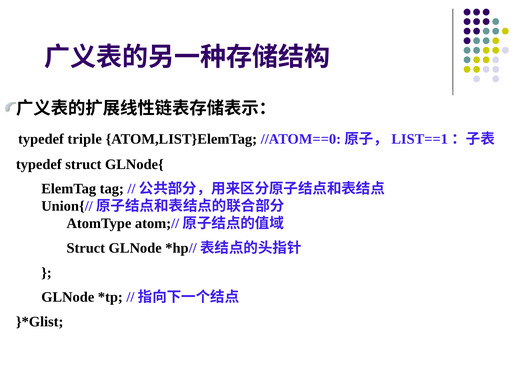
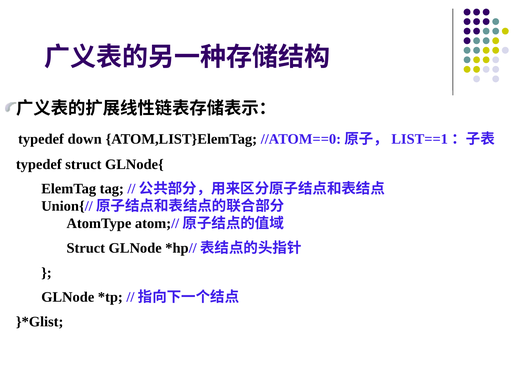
triple: triple -> down (85, 139)
